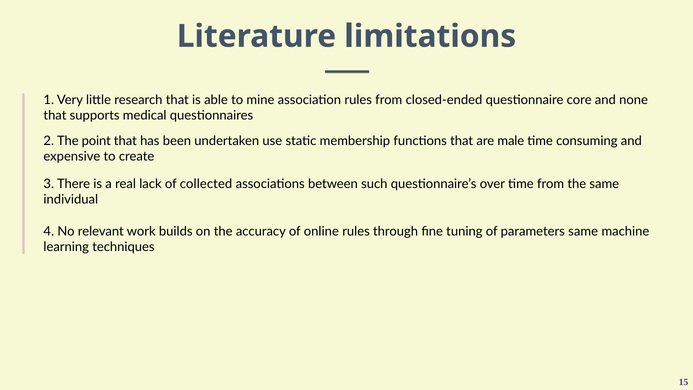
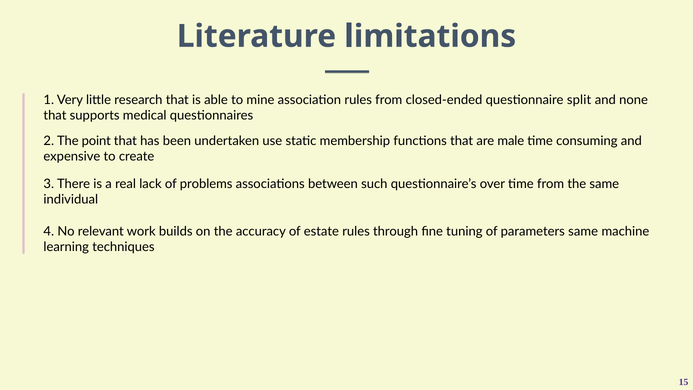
core: core -> split (579, 100)
collected: collected -> problems (206, 184)
online: online -> estate (321, 231)
